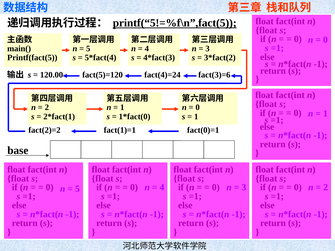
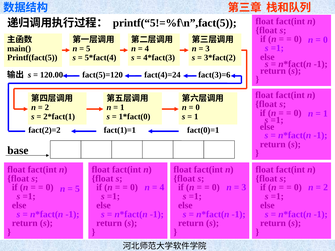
printf(“5!=%f\n”,fact(5 underline: present -> none (175, 23)
